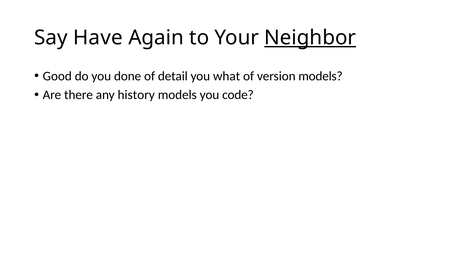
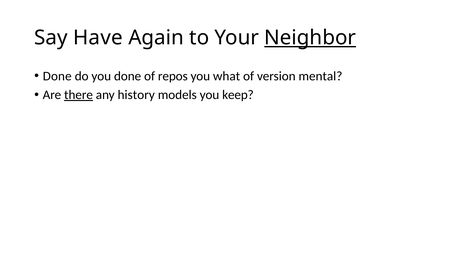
Good: Good -> Done (57, 76)
detail: detail -> repos (173, 76)
version models: models -> mental (320, 76)
there underline: none -> present (79, 95)
code: code -> keep (238, 95)
